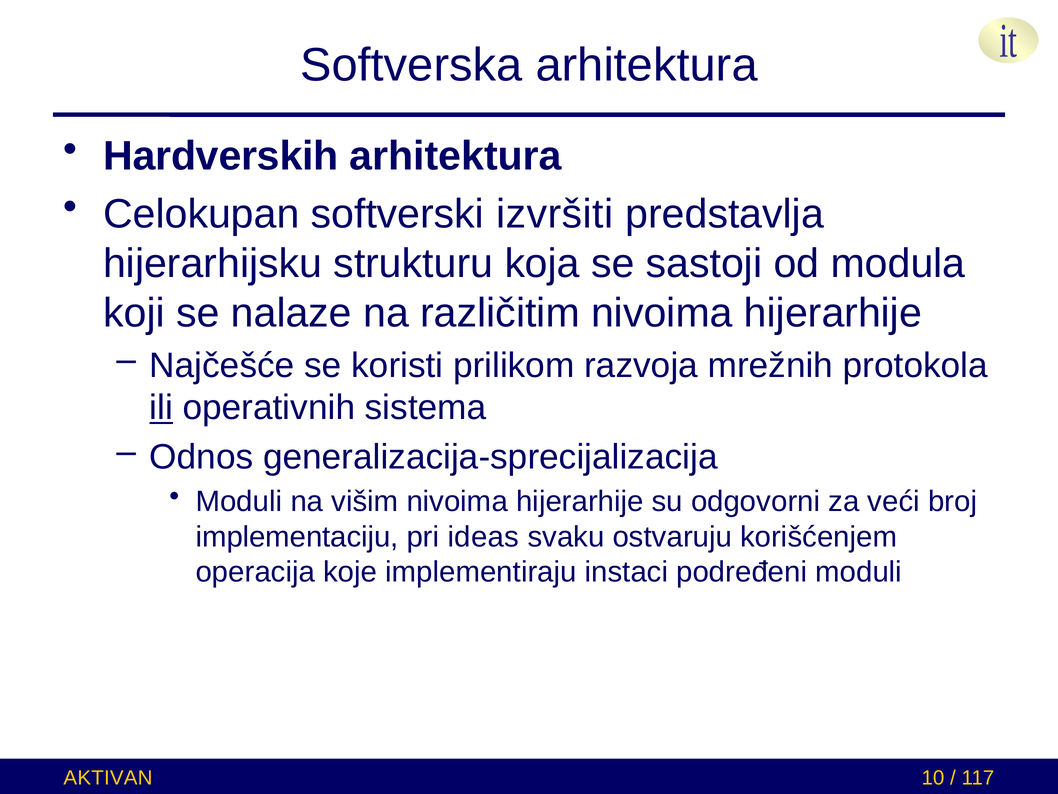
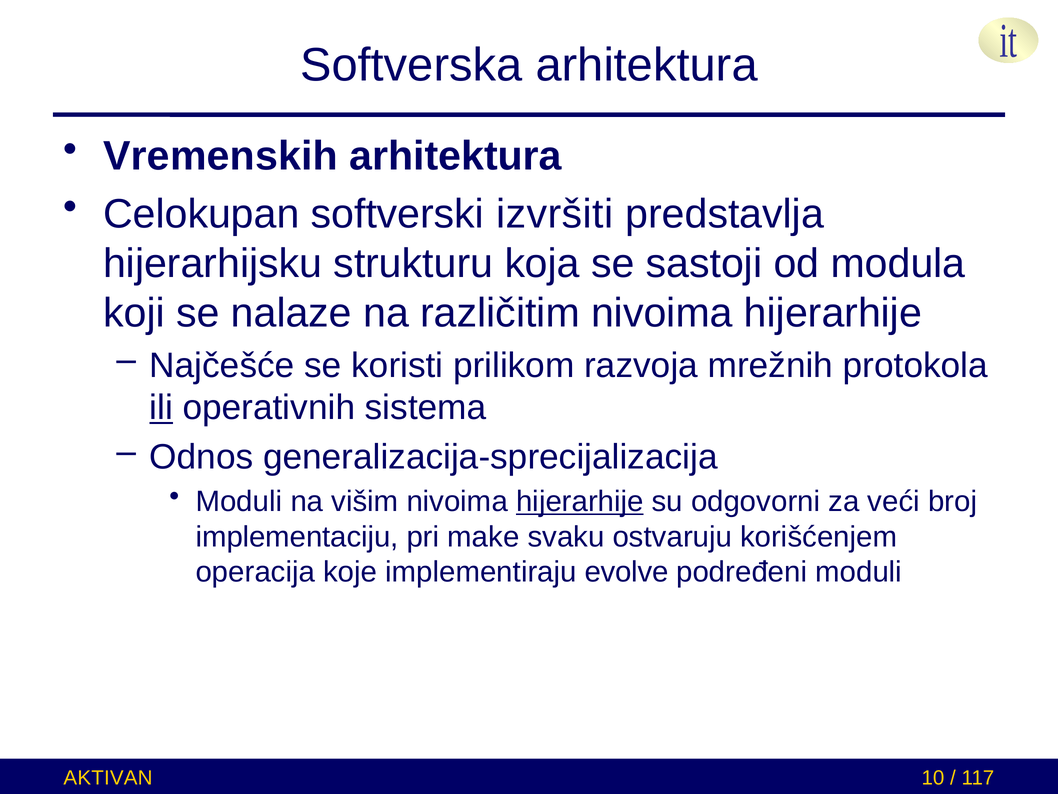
Hardverskih: Hardverskih -> Vremenskih (221, 156)
hijerarhije underline: none -> present (580, 501)
ideas: ideas -> make (483, 536)
instaci: instaci -> evolve (627, 572)
